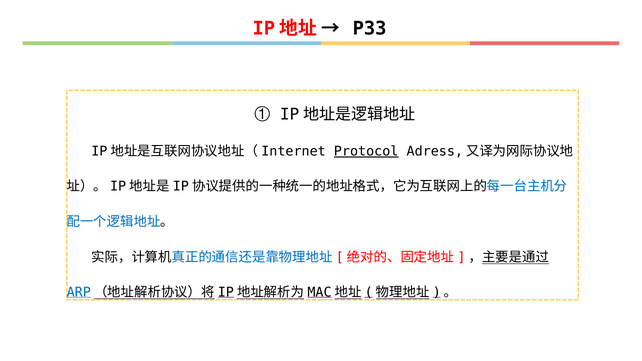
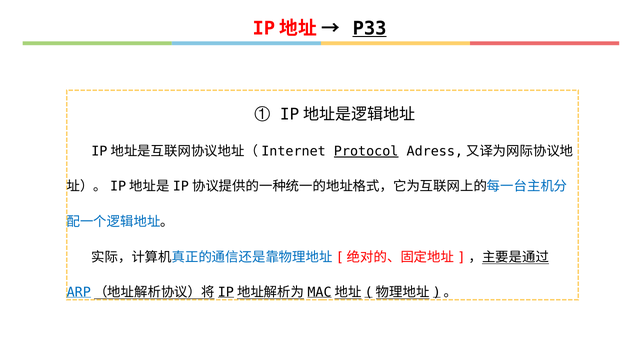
P33 underline: none -> present (370, 28)
